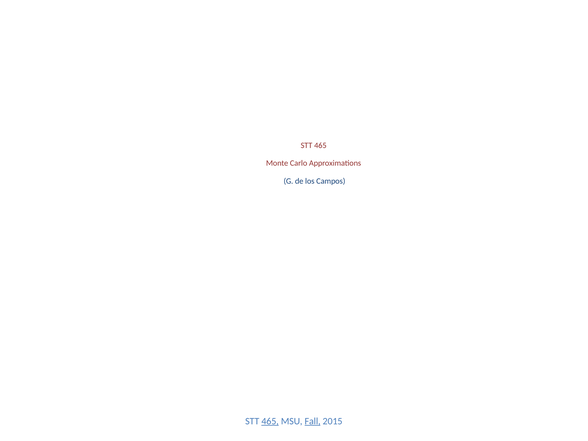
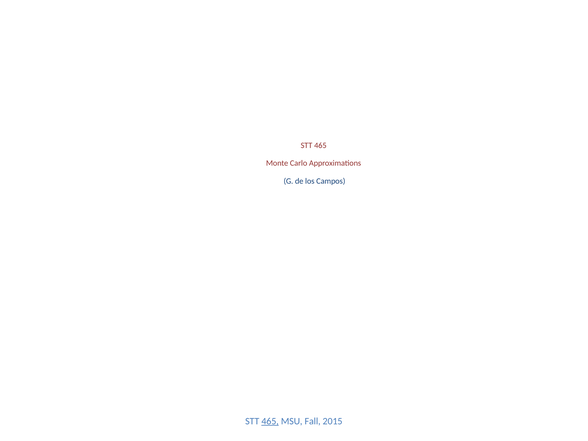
Fall underline: present -> none (313, 421)
